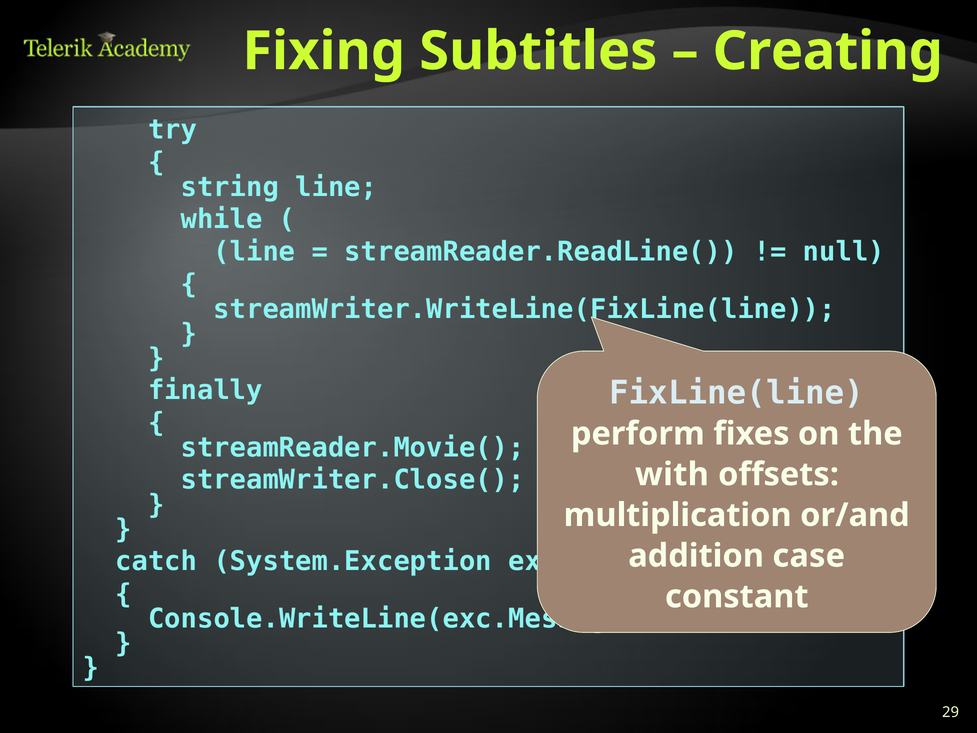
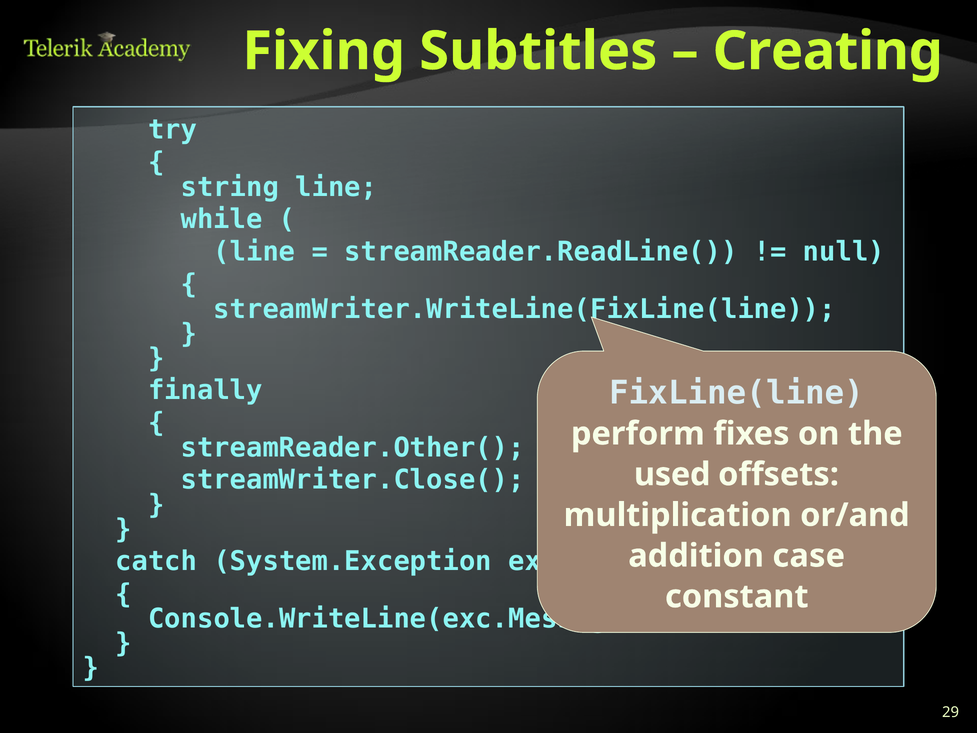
streamReader.Movie(: streamReader.Movie( -> streamReader.Other( (353, 448)
with: with -> used (672, 474)
